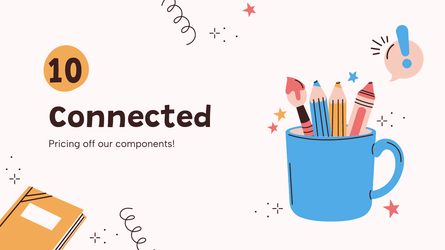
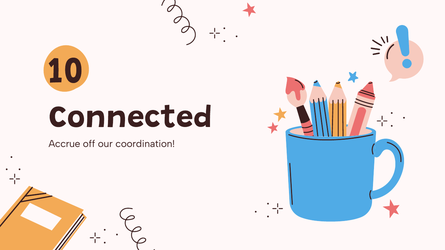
Pricing: Pricing -> Accrue (64, 144)
components: components -> coordination (145, 144)
